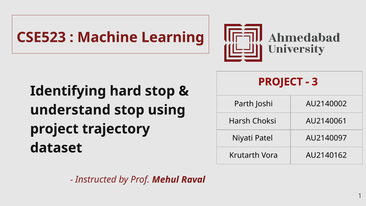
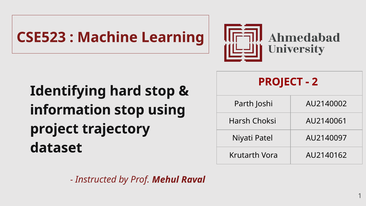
3: 3 -> 2 (315, 82)
understand: understand -> information (70, 110)
